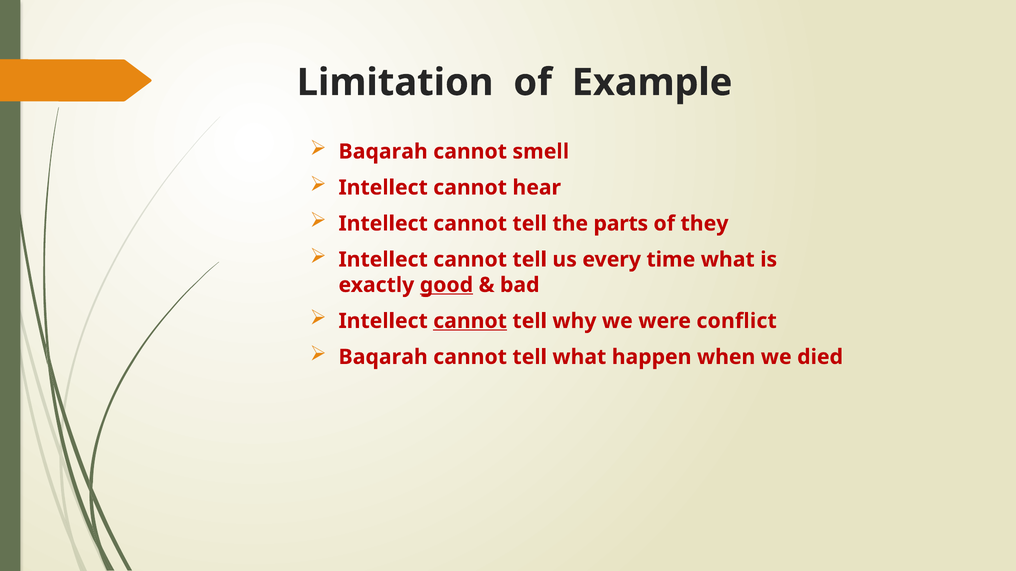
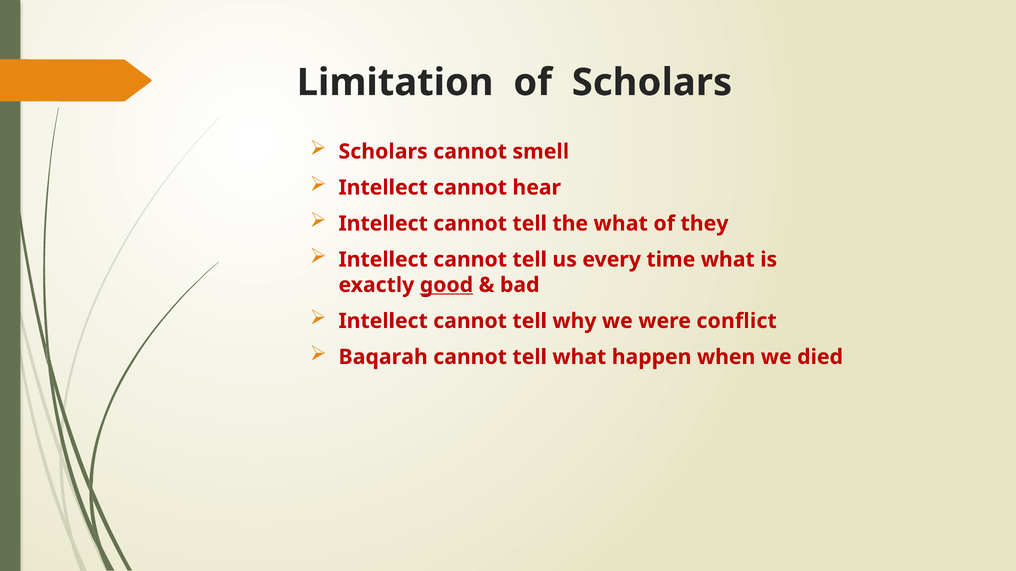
of Example: Example -> Scholars (652, 83)
Baqarah: Baqarah -> Scholars (383, 152)
the parts: parts -> what (621, 224)
cannot underline: present -> none (470, 321)
